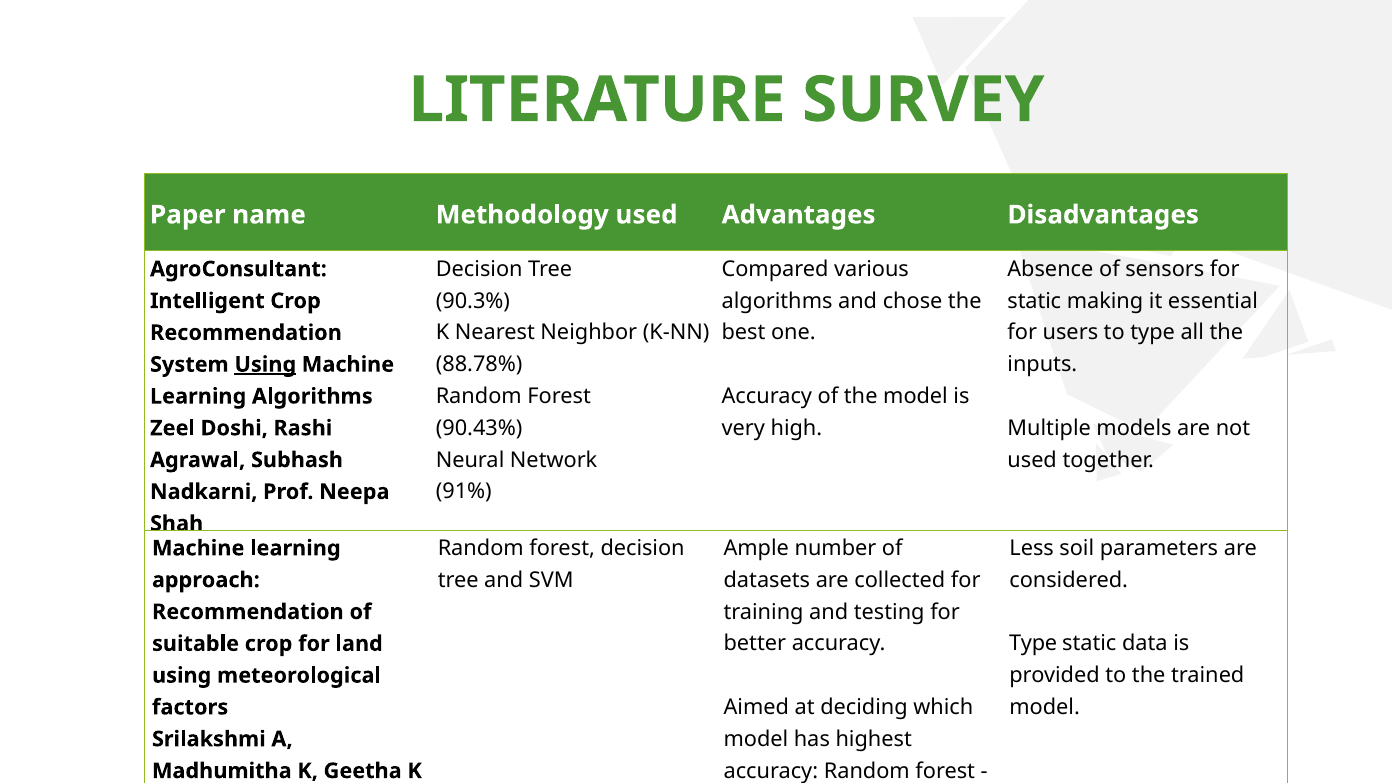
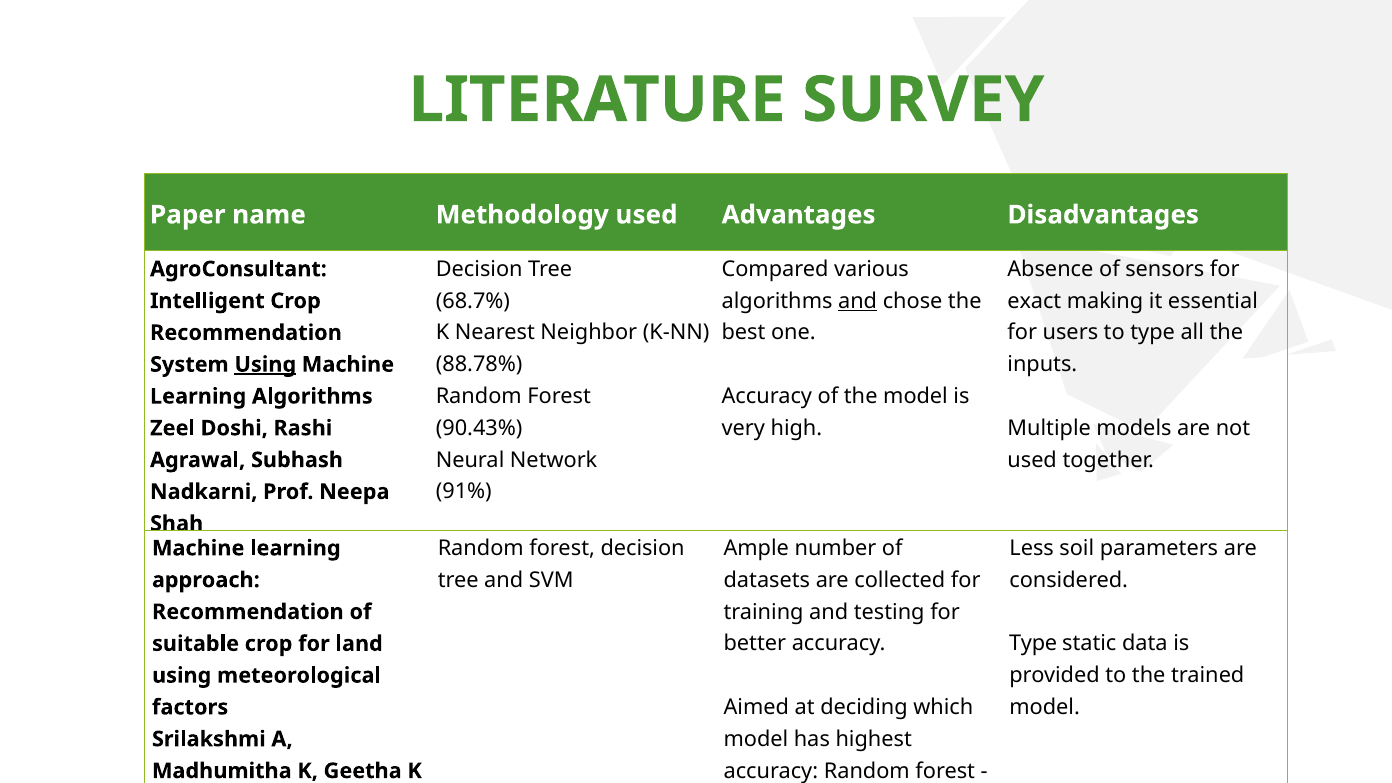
90.3%: 90.3% -> 68.7% (473, 301)
and underline: none -> present (858, 301)
static: static -> exact (1034, 301)
